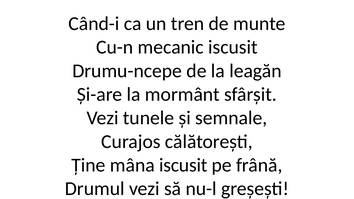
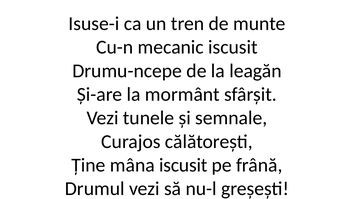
Când-i: Când-i -> Isuse-i (94, 24)
